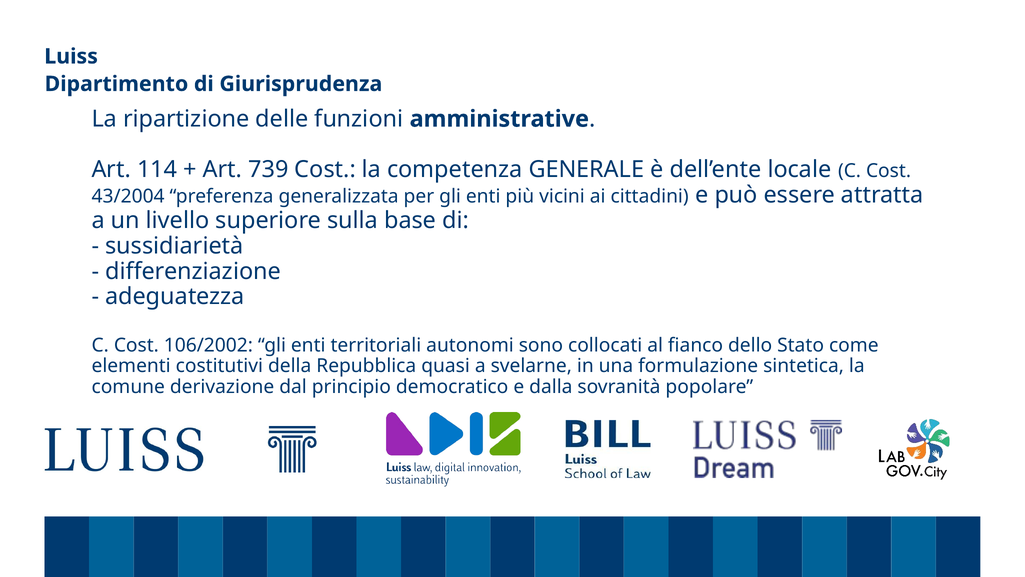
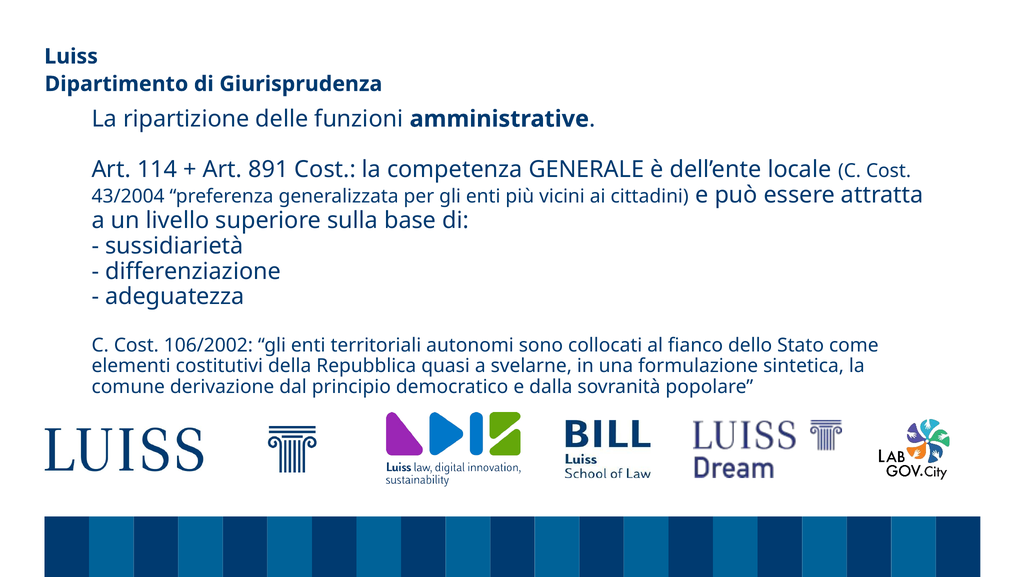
739: 739 -> 891 (268, 170)
